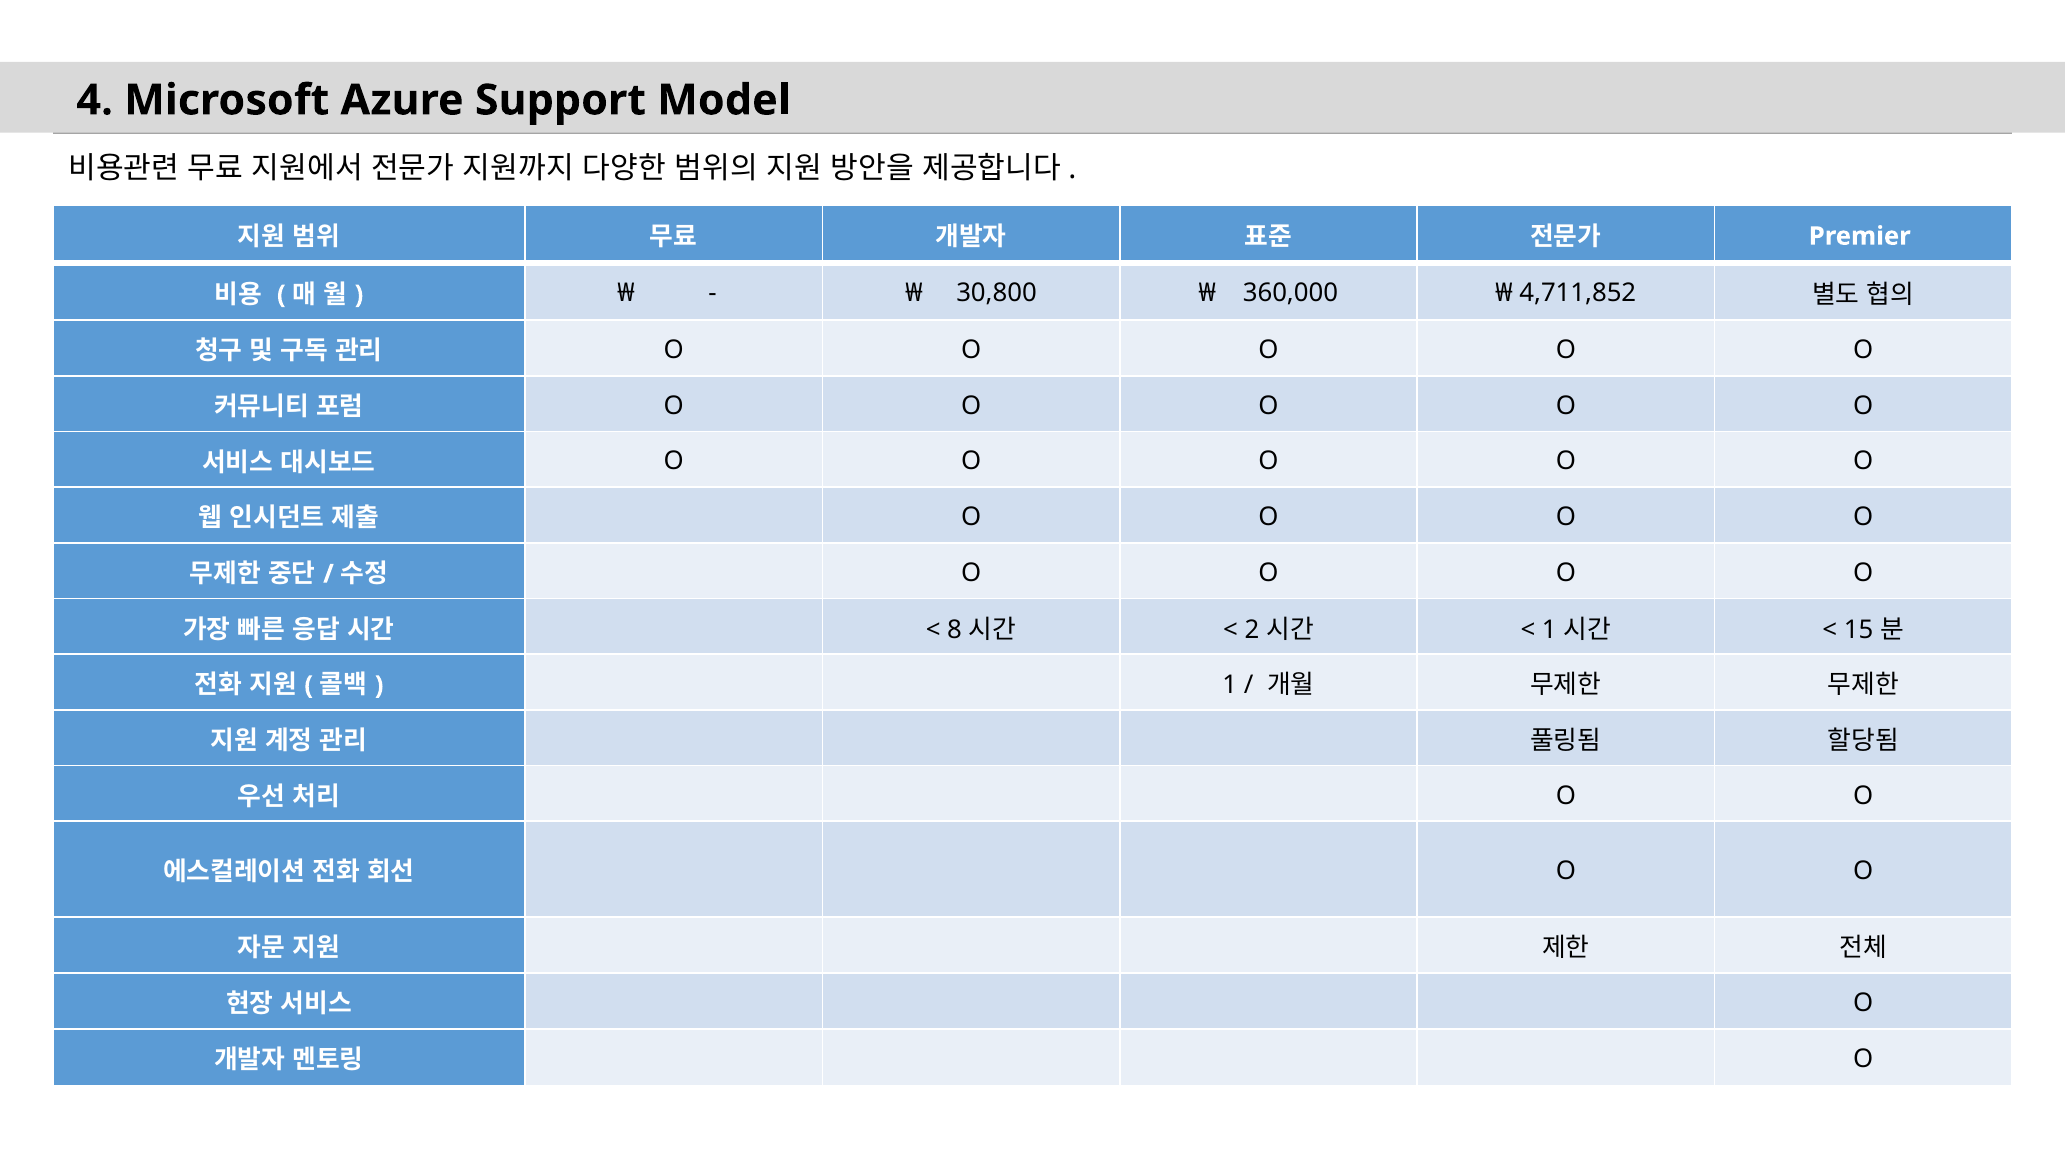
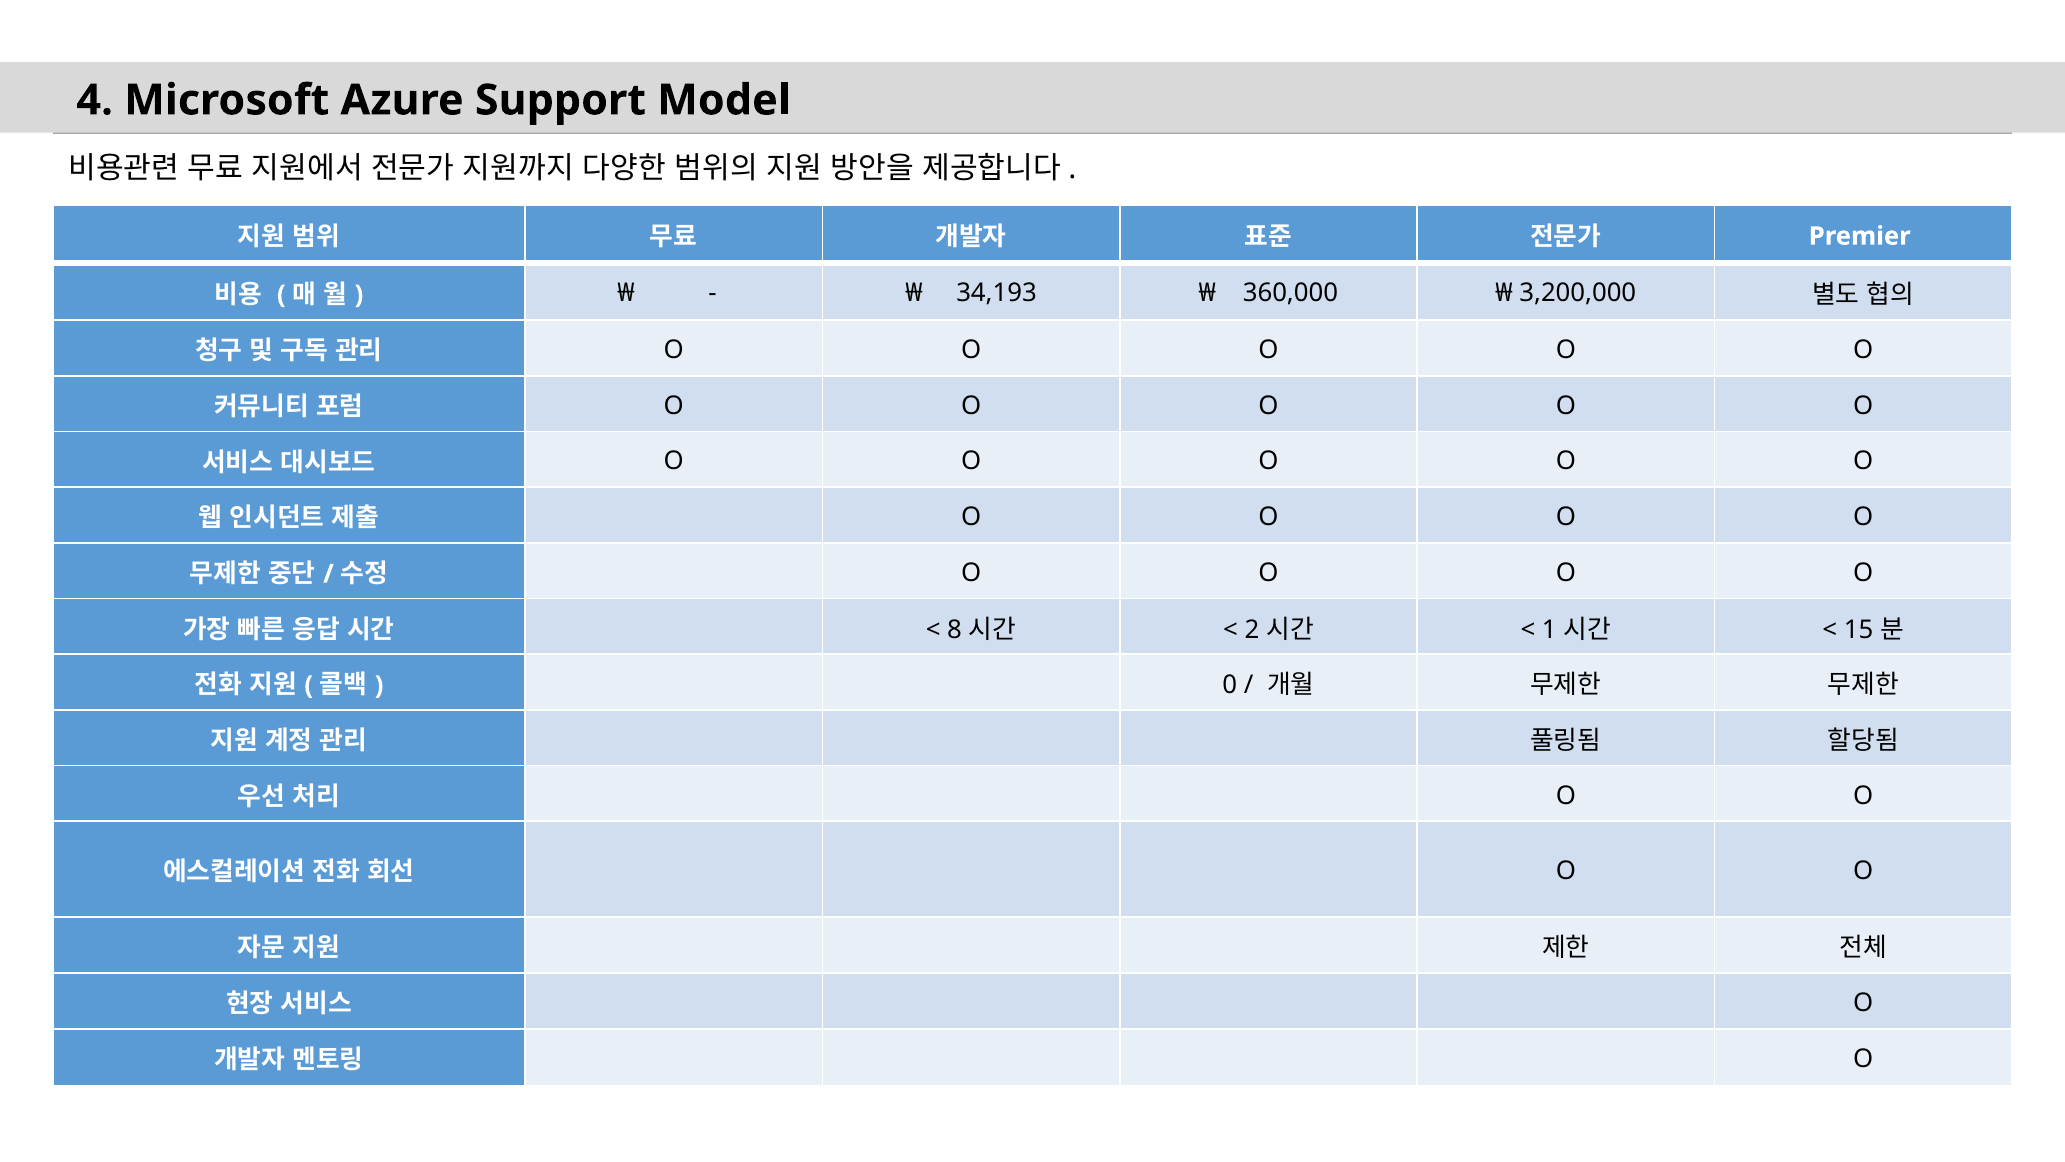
30,800: 30,800 -> 34,193 (997, 293)
4,711,852: 4,711,852 -> 3,200,000 (1578, 293)
1: 1 -> 0 (1230, 685)
